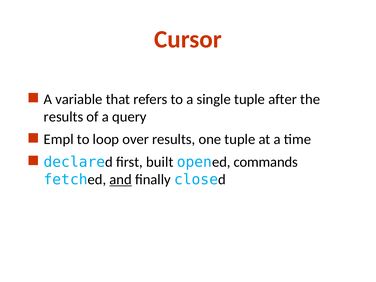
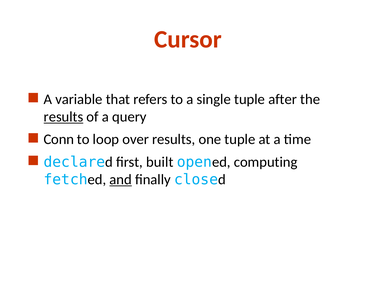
results underline: none -> present (63, 117)
Empl: Empl -> Conn (59, 139)
commands: commands -> computing (266, 162)
